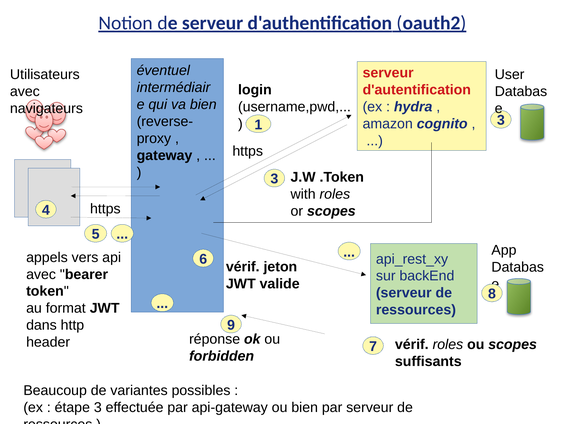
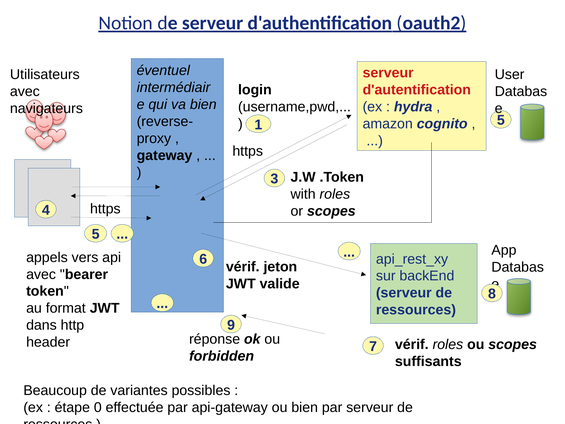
1 3: 3 -> 5 (501, 120)
étape 3: 3 -> 0 (98, 407)
